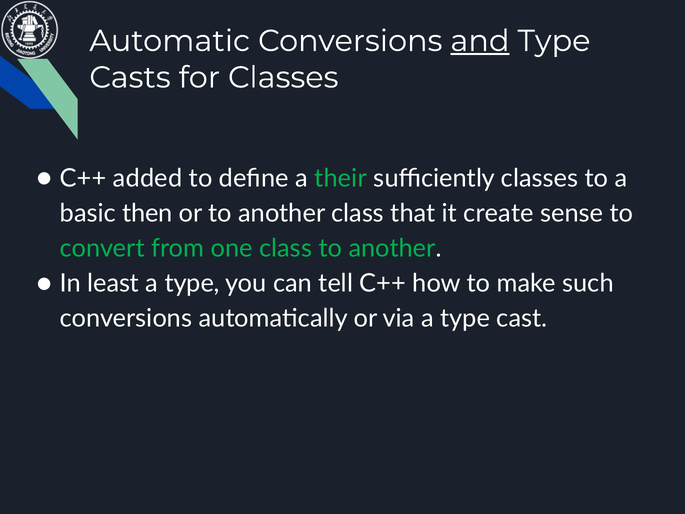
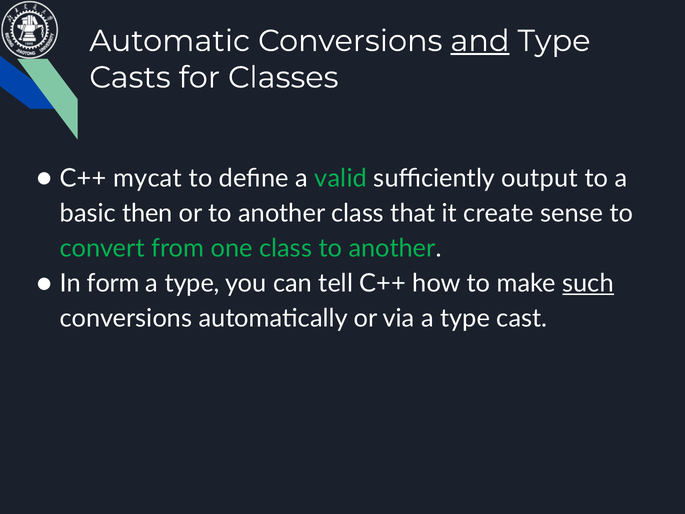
added: added -> mycat (148, 178)
their: their -> valid (341, 178)
sufficiently classes: classes -> output (539, 178)
least: least -> form (113, 283)
such underline: none -> present (588, 283)
